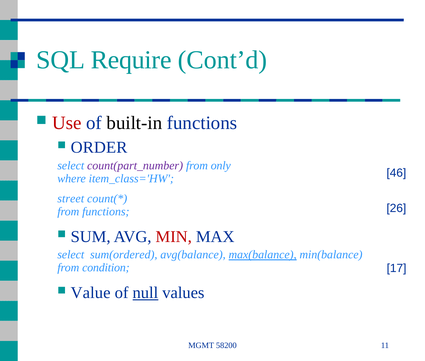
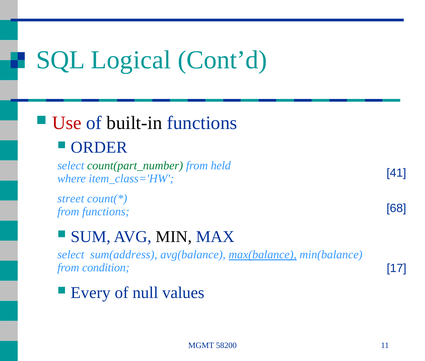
Require: Require -> Logical (131, 60)
count(part_number colour: purple -> green (135, 166)
only: only -> held (221, 166)
46: 46 -> 41 (396, 173)
26: 26 -> 68 (396, 208)
MIN colour: red -> black (174, 237)
sum(ordered: sum(ordered -> sum(address (124, 255)
Value: Value -> Every (91, 293)
null underline: present -> none (145, 293)
